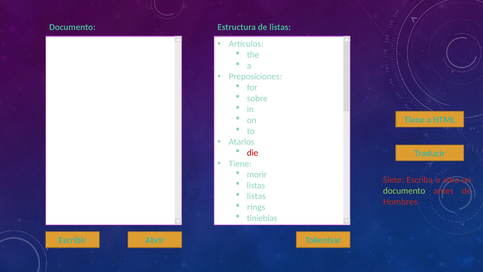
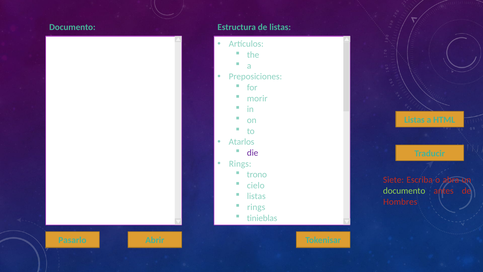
sobre: sobre -> morir (257, 98)
Tiene: Tiene -> Listas (414, 120)
die colour: red -> purple (253, 153)
Tiene: Tiene -> Rings (240, 163)
morir: morir -> trono (257, 174)
listas: listas -> cielo (256, 185)
Escribir: Escribir -> Pasarlo (72, 240)
